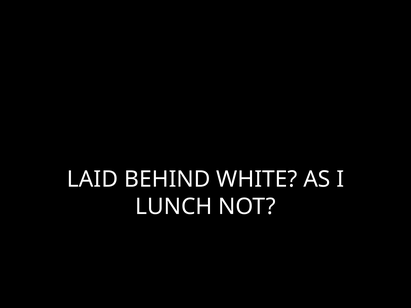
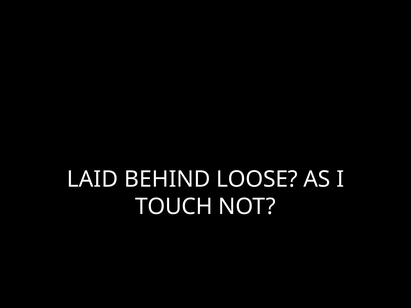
WHITE: WHITE -> LOOSE (257, 179)
LUNCH: LUNCH -> TOUCH (174, 207)
